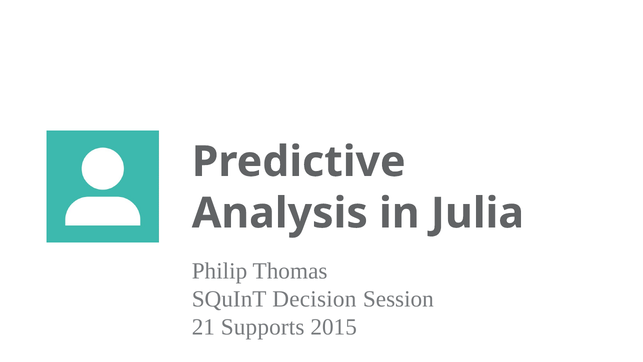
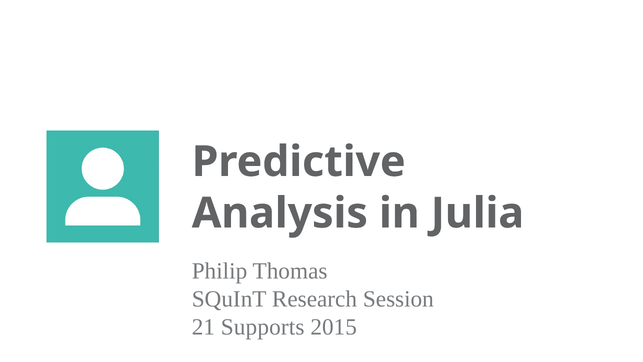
Decision: Decision -> Research (314, 299)
